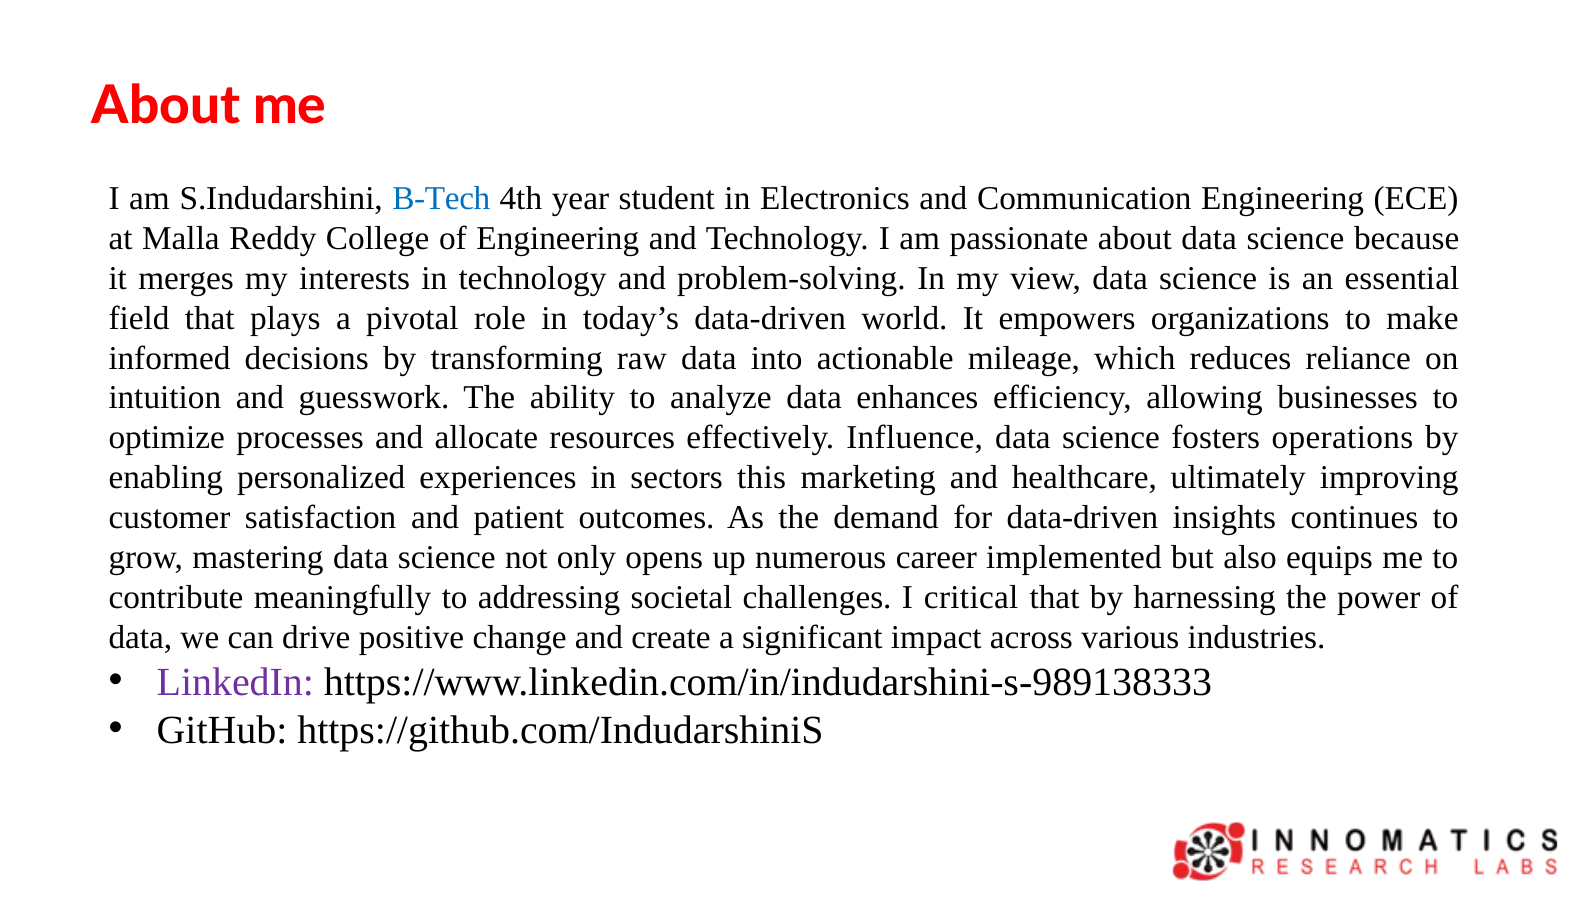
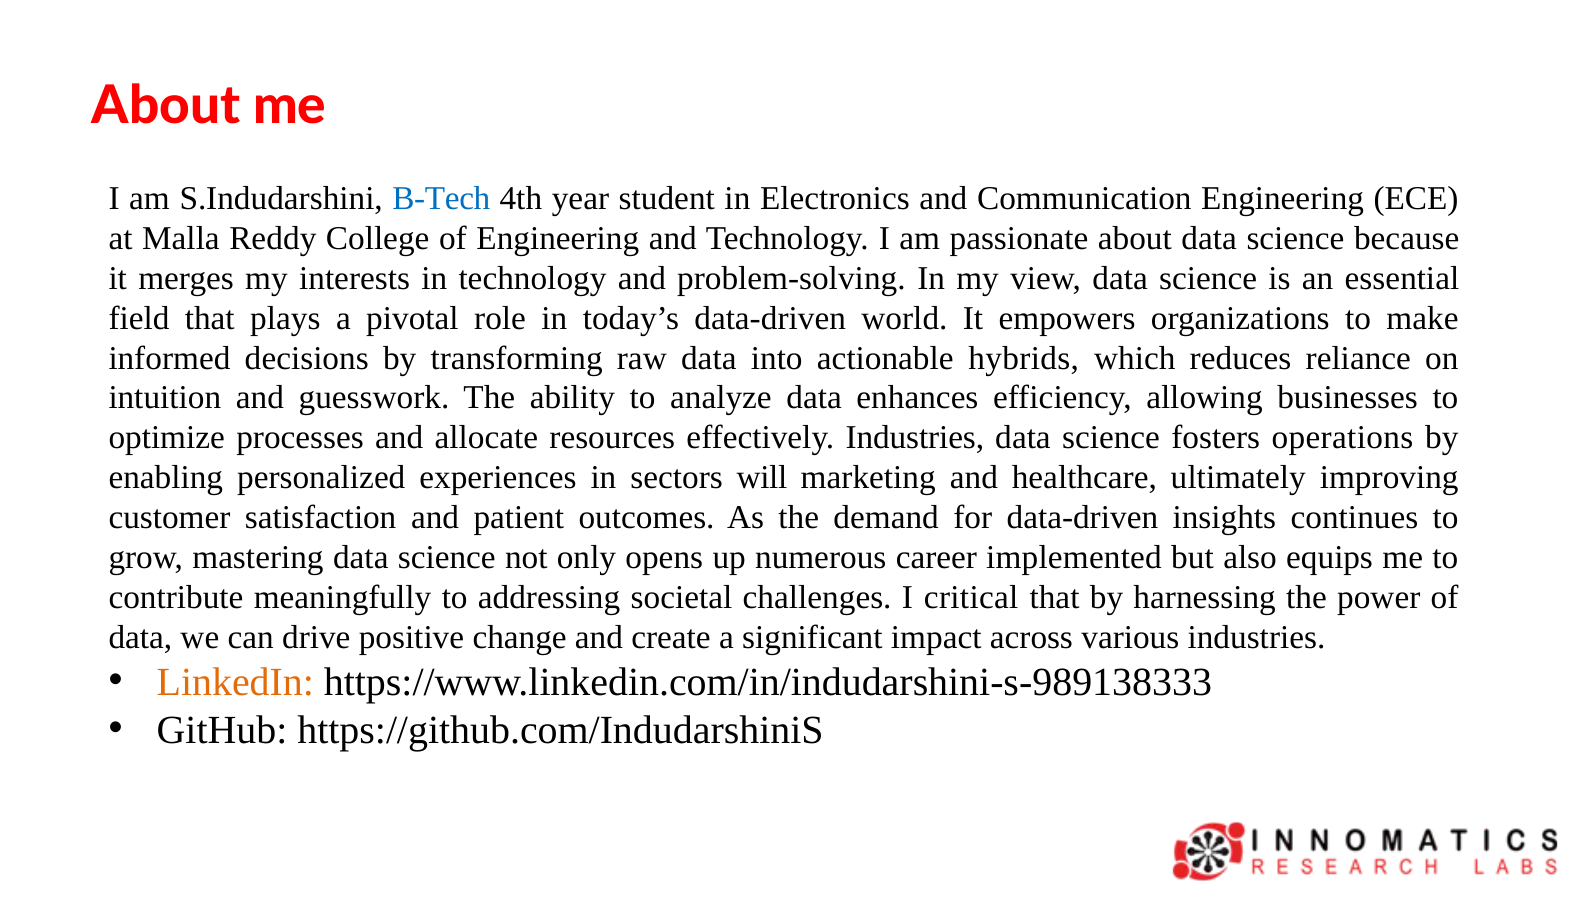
mileage: mileage -> hybrids (1024, 358)
effectively Influence: Influence -> Industries (915, 438)
this: this -> will (762, 478)
LinkedIn colour: purple -> orange (235, 682)
